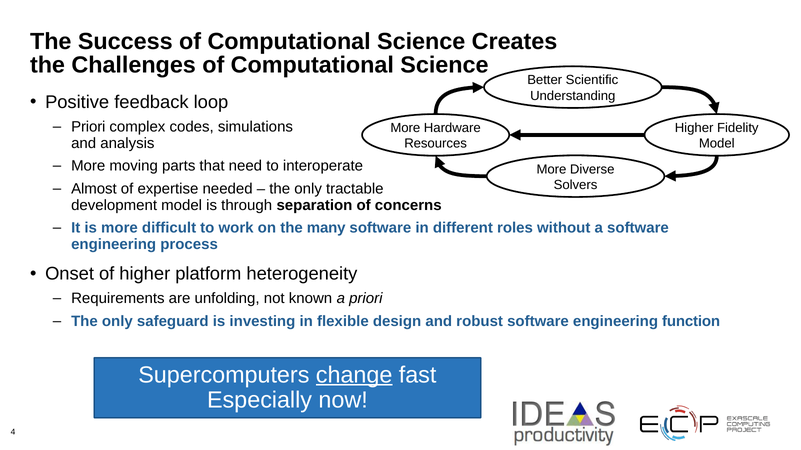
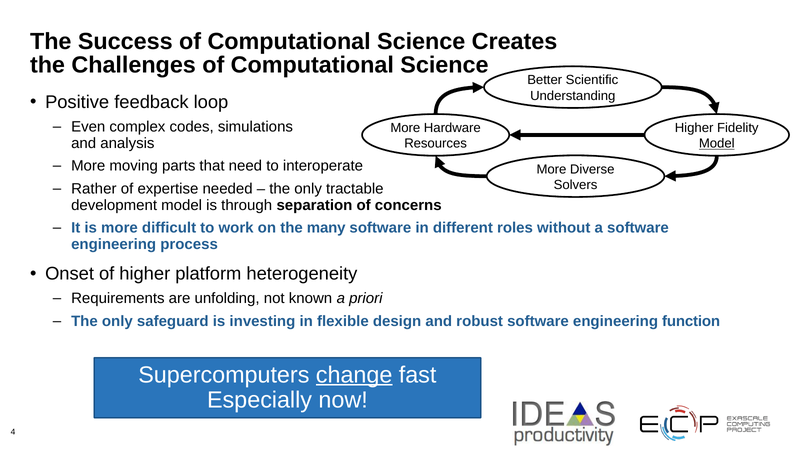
Priori: Priori -> Even (88, 127)
Model underline: none -> present (717, 144)
Almost: Almost -> Rather (94, 189)
